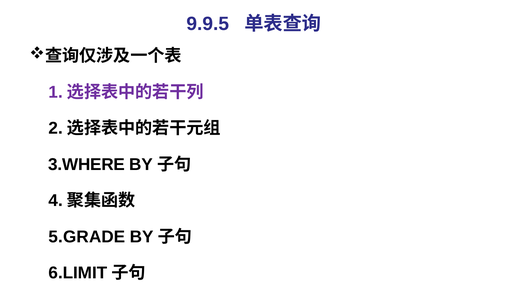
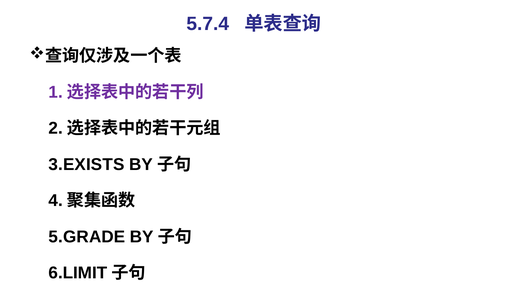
9.9.5: 9.9.5 -> 5.7.4 (208, 24)
3.WHERE: 3.WHERE -> 3.EXISTS (87, 164)
